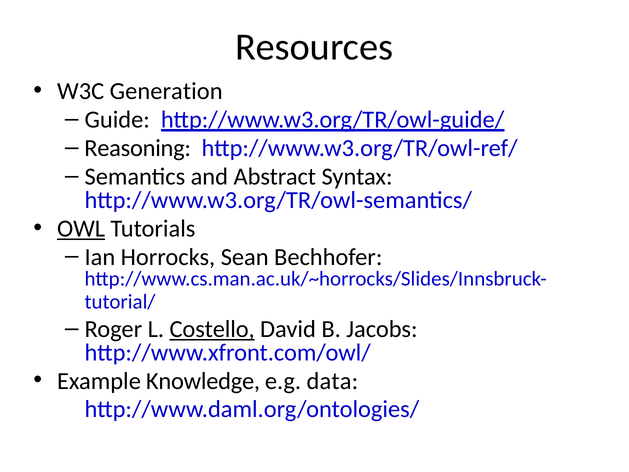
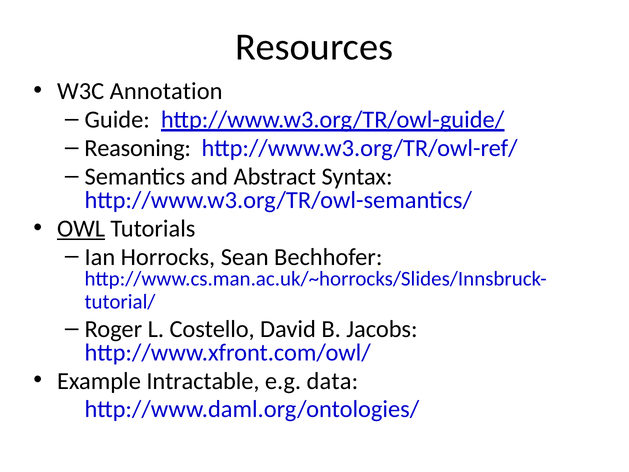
Generation: Generation -> Annotation (166, 91)
Costello underline: present -> none (212, 329)
Knowledge: Knowledge -> Intractable (203, 381)
